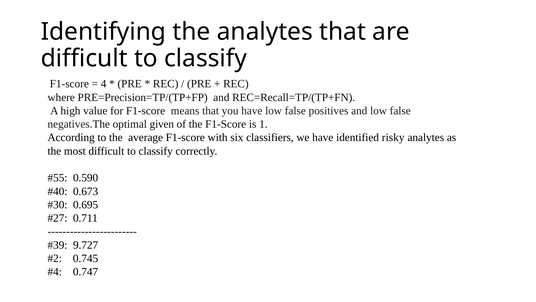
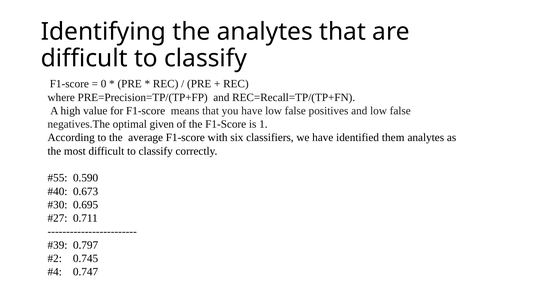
4: 4 -> 0 (104, 84)
risky: risky -> them (393, 137)
9.727: 9.727 -> 0.797 (86, 245)
